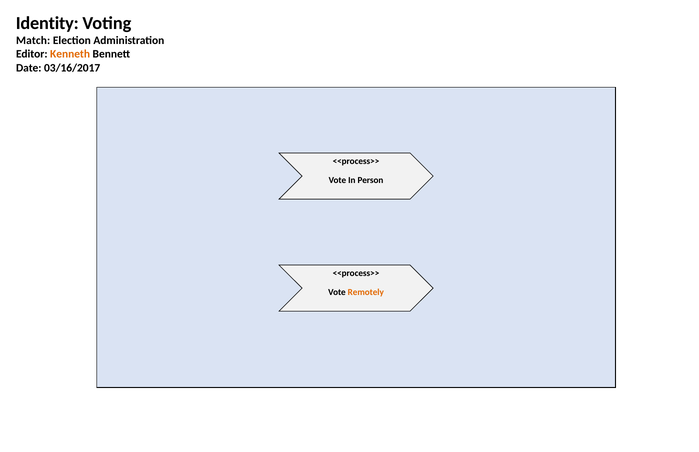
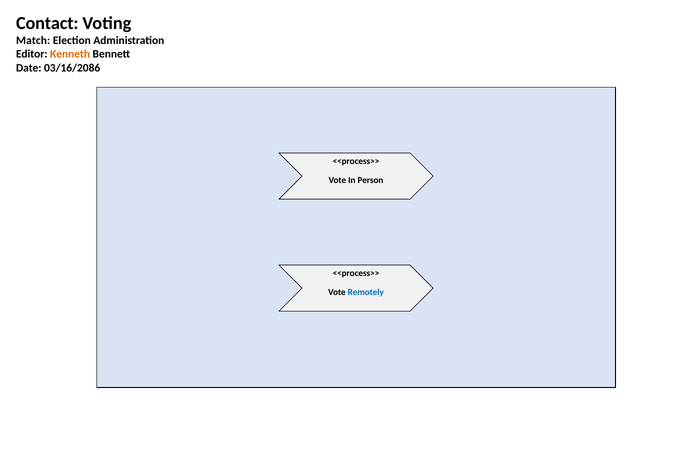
Identity: Identity -> Contact (47, 23)
03/16/2017: 03/16/2017 -> 03/16/2086 (72, 68)
Remotely colour: orange -> blue (366, 293)
